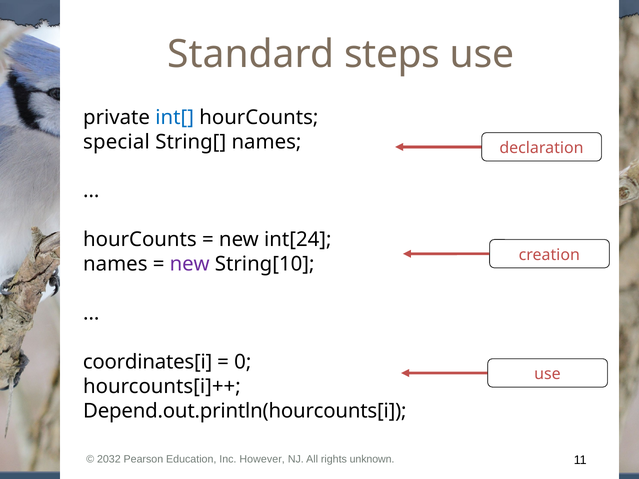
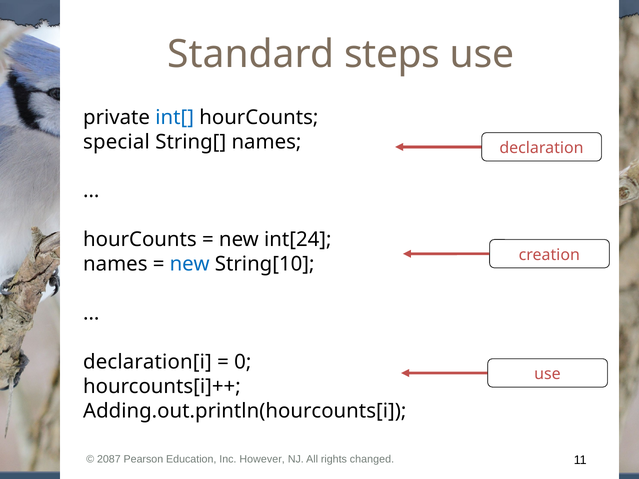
new colour: purple -> blue (190, 264)
coordinates[i: coordinates[i -> declaration[i (147, 362)
Depend.out.println(hourcounts[i: Depend.out.println(hourcounts[i -> Adding.out.println(hourcounts[i (245, 411)
2032: 2032 -> 2087 (109, 459)
unknown: unknown -> changed (372, 459)
